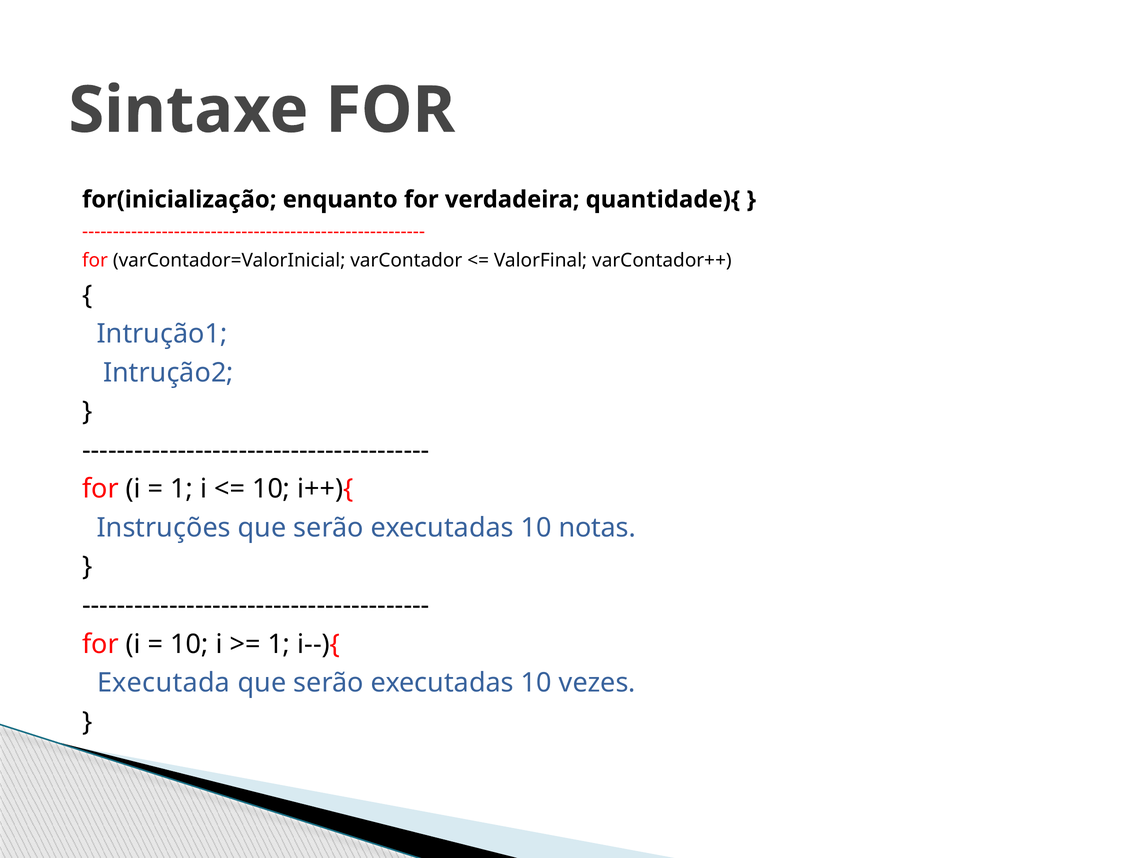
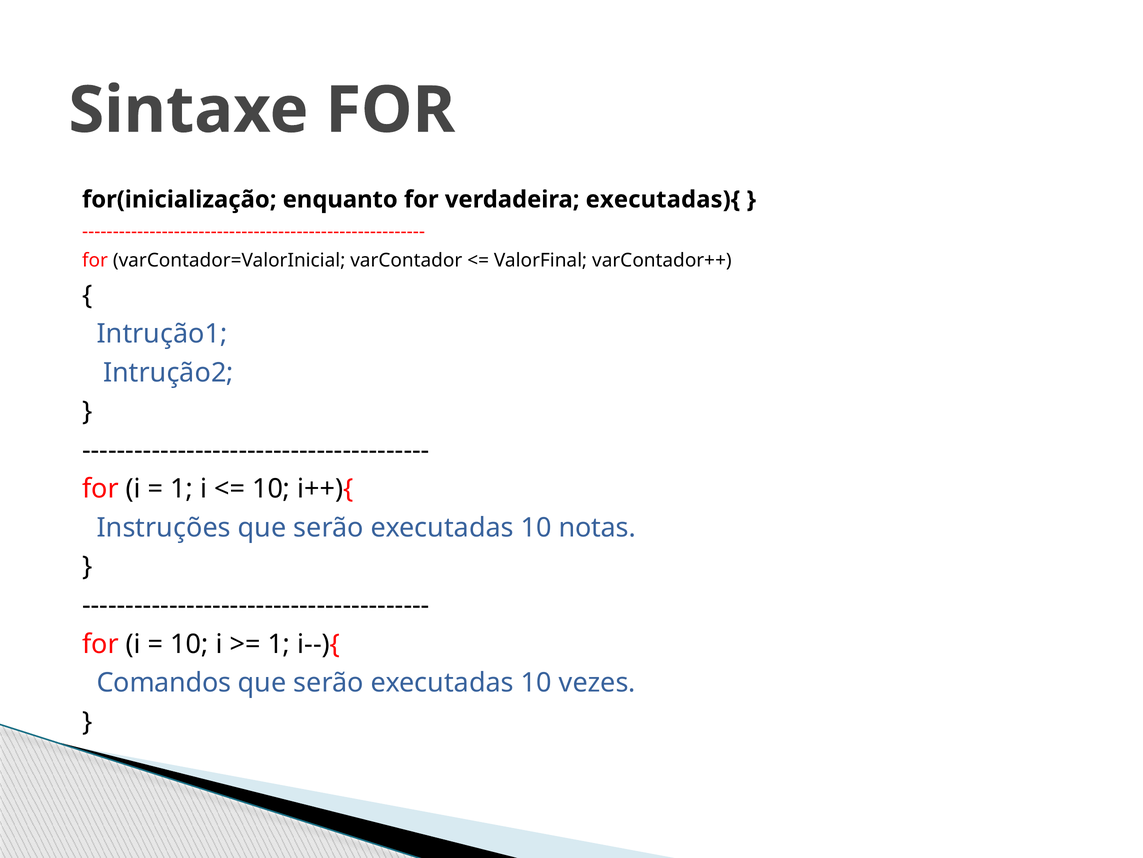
quantidade){: quantidade){ -> executadas){ (663, 199)
Executada: Executada -> Comandos (164, 682)
